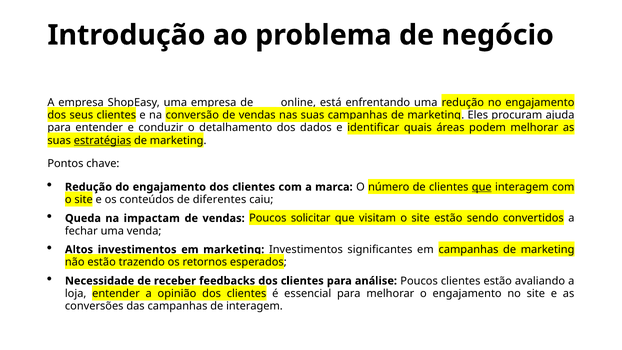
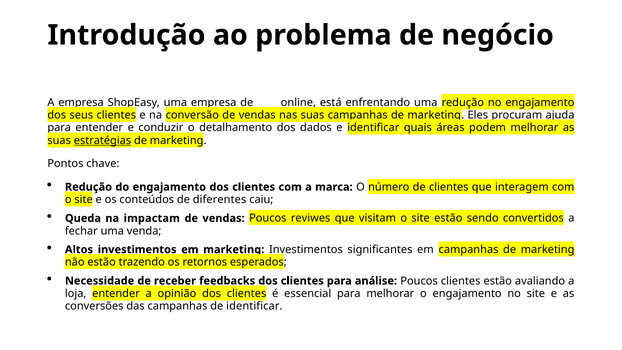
que underline: present -> none (482, 187)
solicitar: solicitar -> reviwes (311, 218)
de interagem: interagem -> identificar (254, 306)
